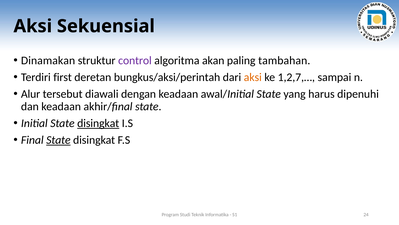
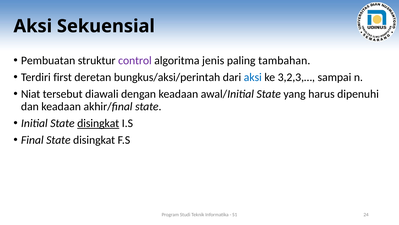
Dinamakan: Dinamakan -> Pembuatan (48, 60)
akan: akan -> jenis (213, 60)
aksi colour: orange -> blue (253, 77)
1,2,7,…: 1,2,7,… -> 3,2,3,… (296, 77)
Alur: Alur -> Niat (31, 94)
State underline: present -> none (58, 140)
